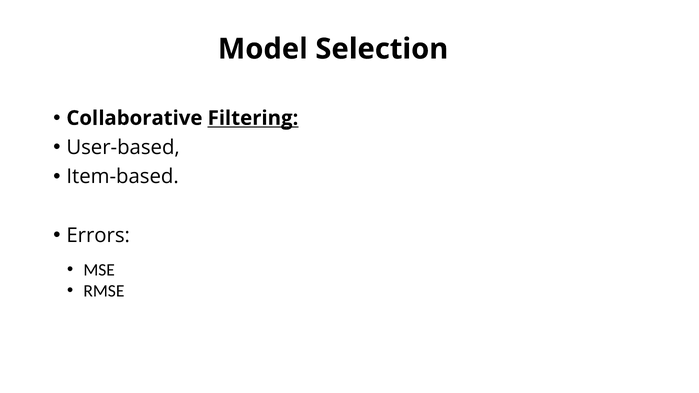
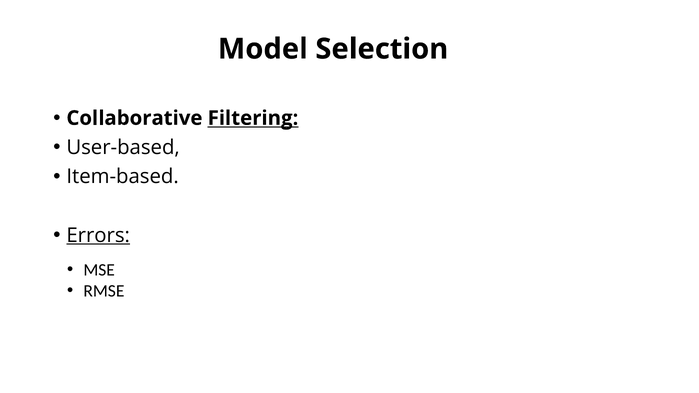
Errors underline: none -> present (98, 235)
